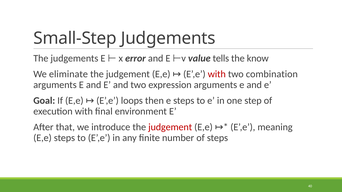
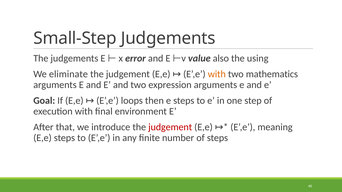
tells: tells -> also (221, 58)
know: know -> using (258, 58)
with colour: red -> orange (217, 74)
combination: combination -> mathematics (272, 74)
